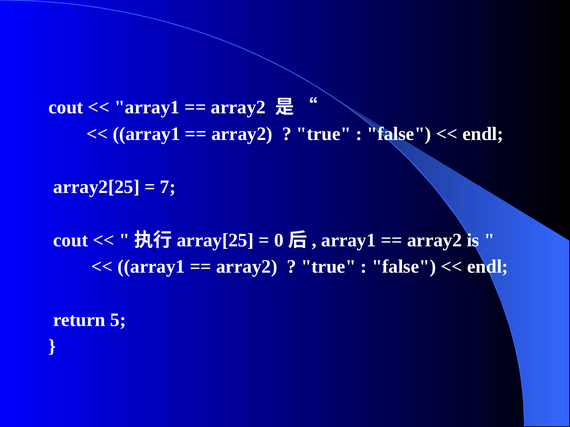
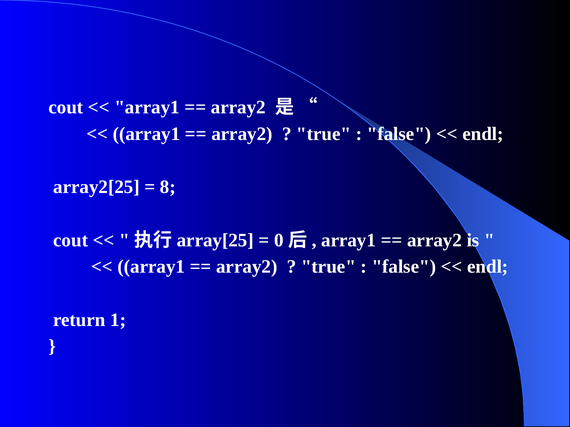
7: 7 -> 8 (168, 187)
5: 5 -> 1 (118, 320)
